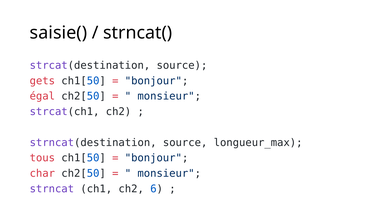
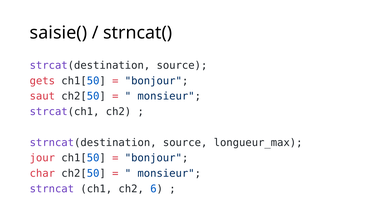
égal: égal -> saut (42, 96)
tous: tous -> jour (42, 158)
